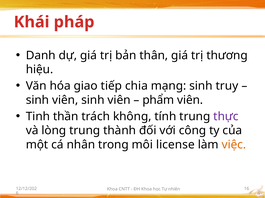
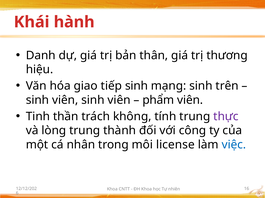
pháp: pháp -> hành (74, 22)
tiếp chia: chia -> sinh (137, 86)
truy: truy -> trên (227, 86)
việc colour: orange -> blue (234, 145)
